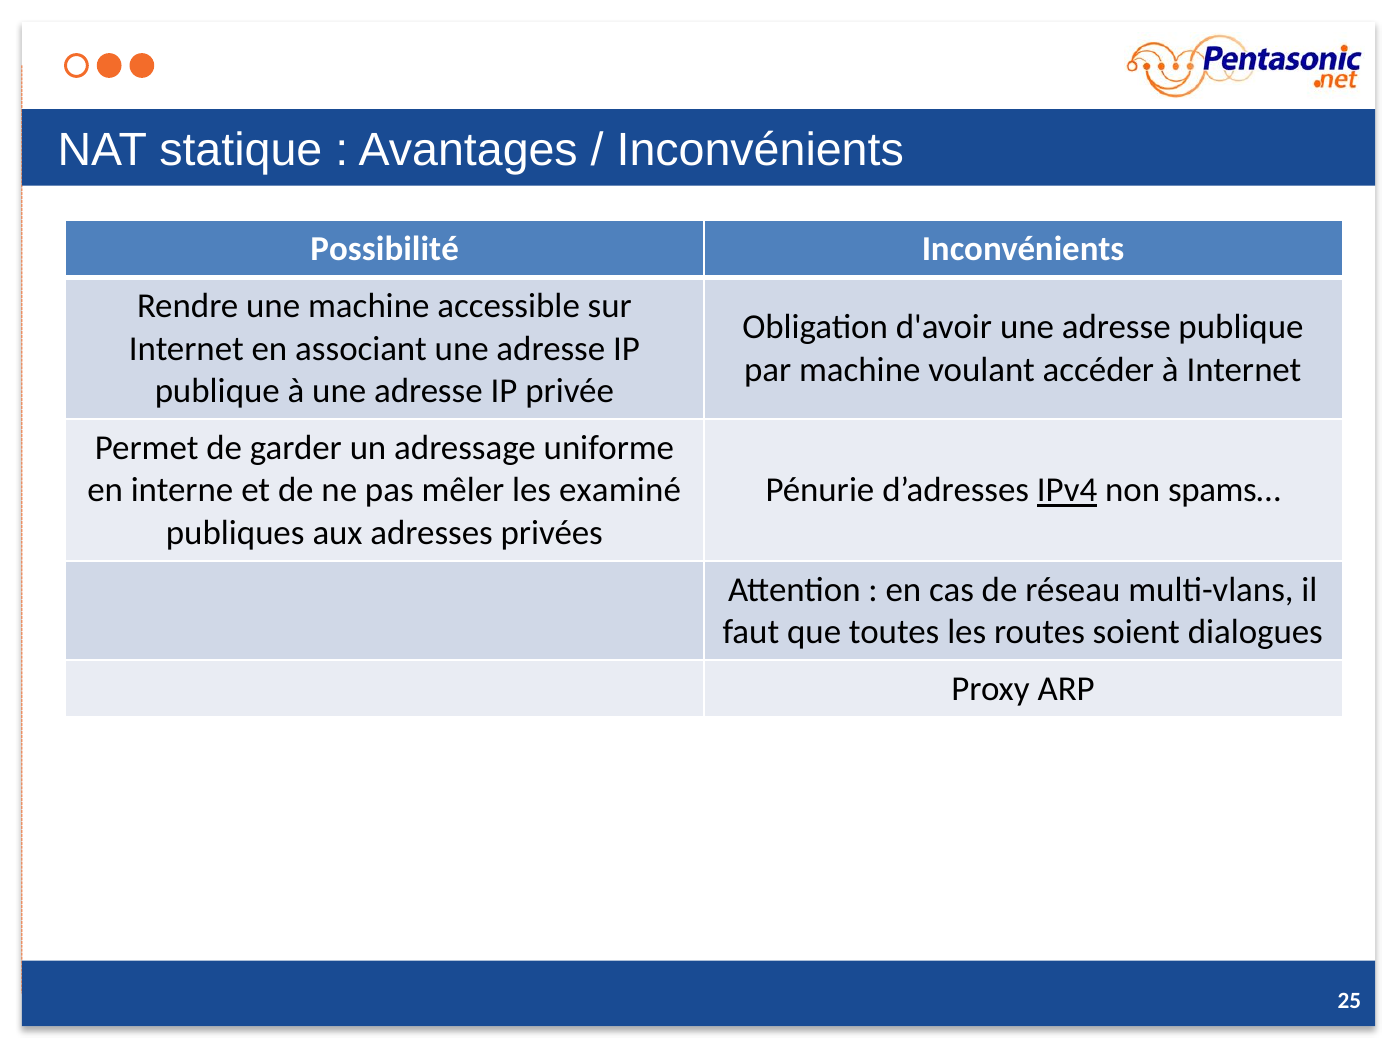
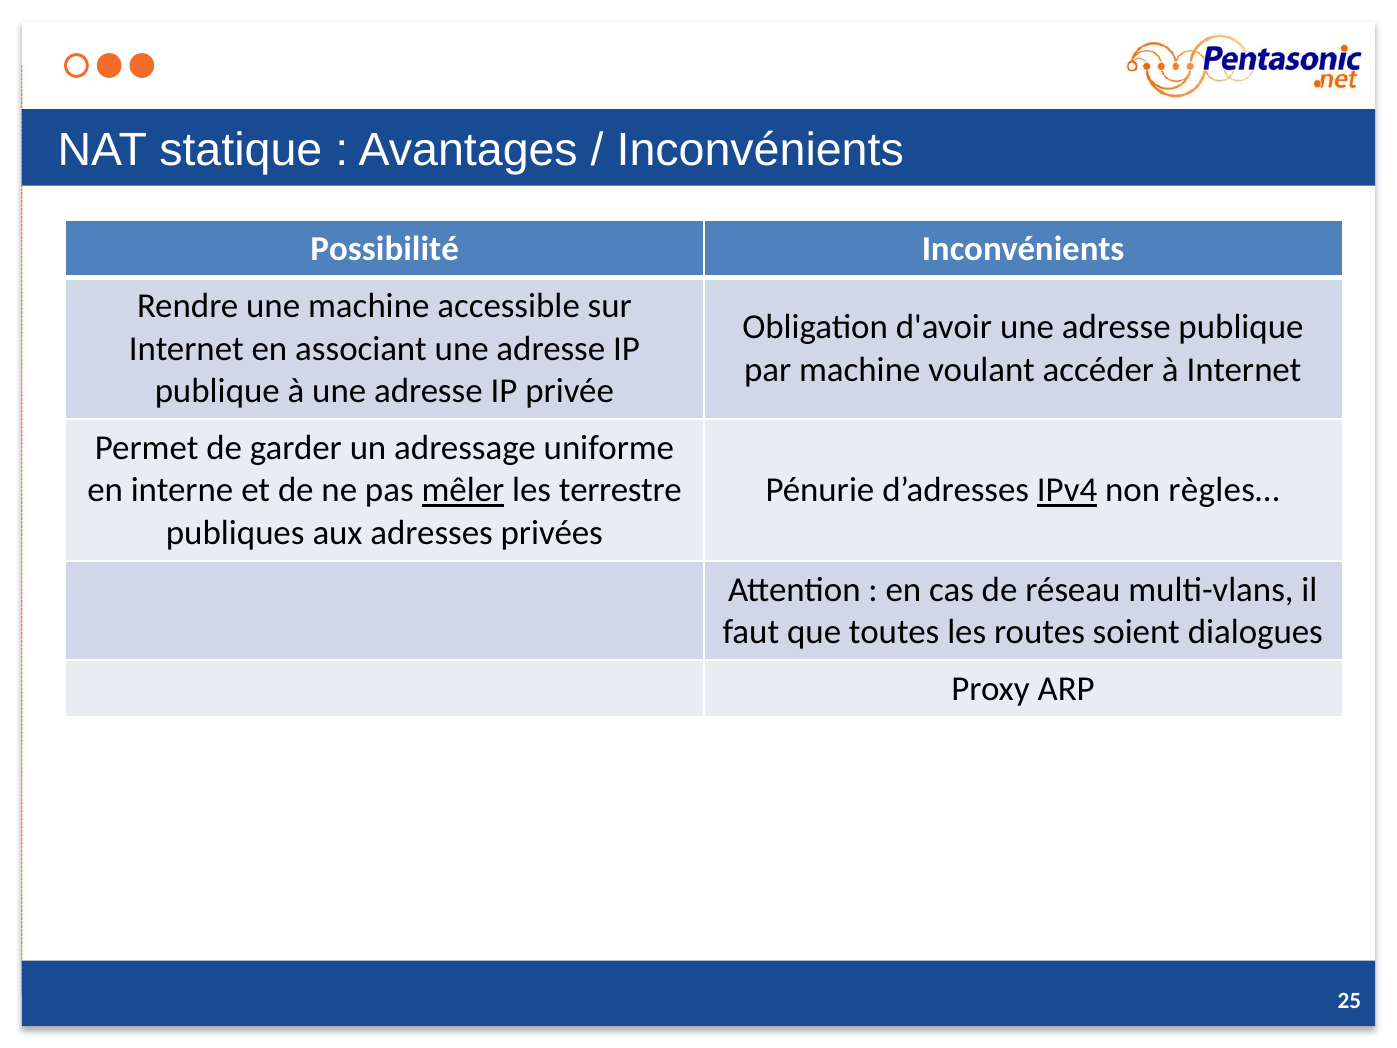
mêler underline: none -> present (463, 490)
examiné: examiné -> terrestre (620, 490)
spams…: spams… -> règles… (1224, 490)
